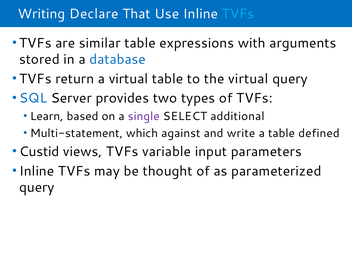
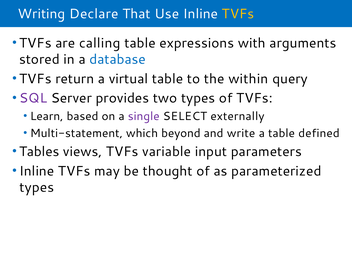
TVFs colour: light blue -> yellow (238, 14)
similar: similar -> calling (100, 43)
the virtual: virtual -> within (248, 79)
SQL colour: blue -> purple (33, 98)
additional: additional -> externally (237, 116)
against: against -> beyond (181, 133)
Custid: Custid -> Tables (39, 152)
query: query -> types (37, 187)
